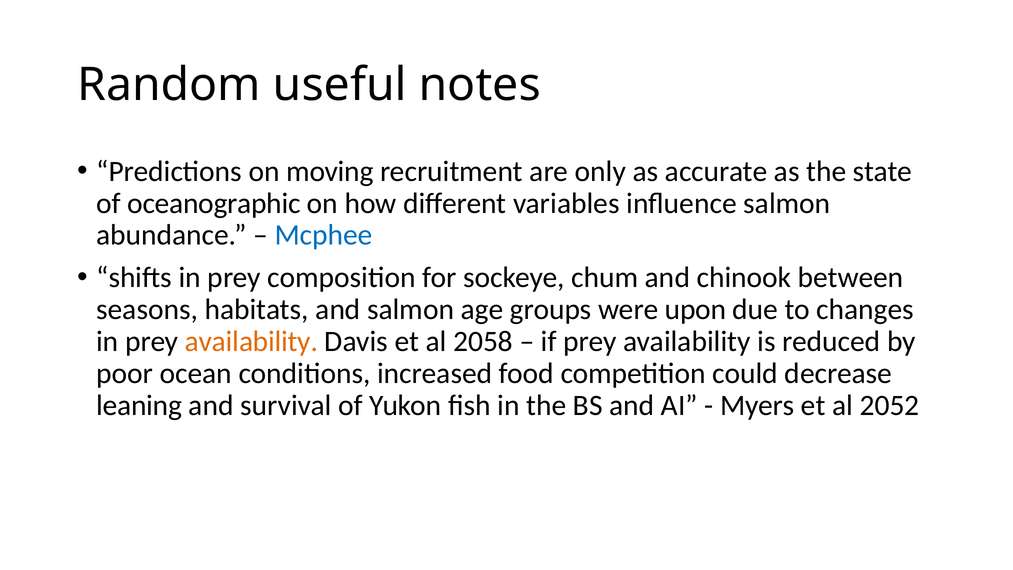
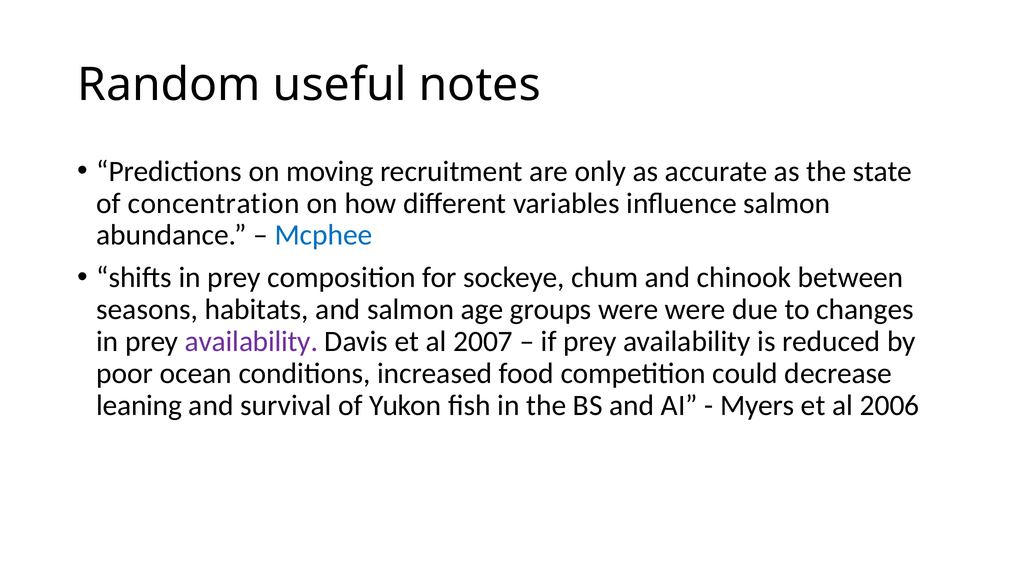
oceanographic: oceanographic -> concentration (214, 203)
were upon: upon -> were (695, 309)
availability colour: orange -> purple (252, 341)
2058: 2058 -> 2007 (483, 341)
2052: 2052 -> 2006 (890, 405)
